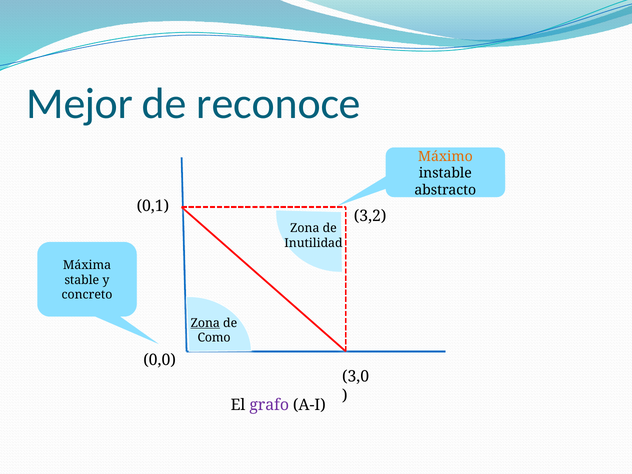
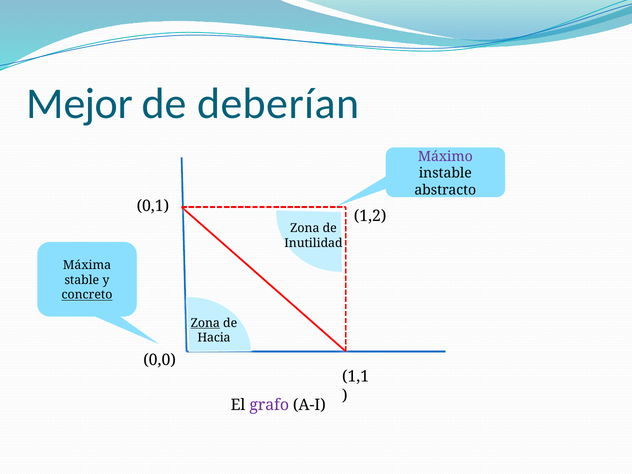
reconoce: reconoce -> deberían (278, 104)
Máximo colour: orange -> purple (445, 156)
3,2: 3,2 -> 1,2 (370, 216)
concreto underline: none -> present (87, 295)
Como: Como -> Hacia (214, 338)
3,0: 3,0 -> 1,1 (356, 376)
